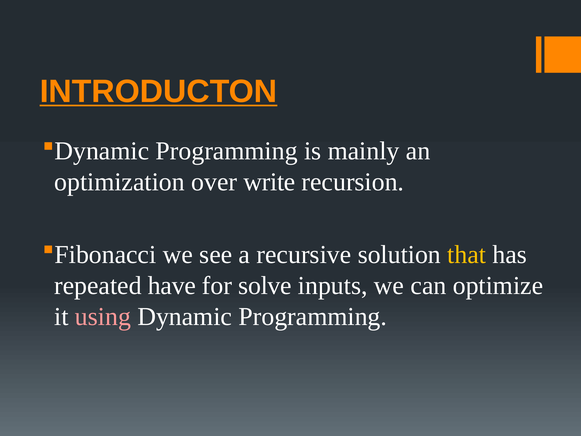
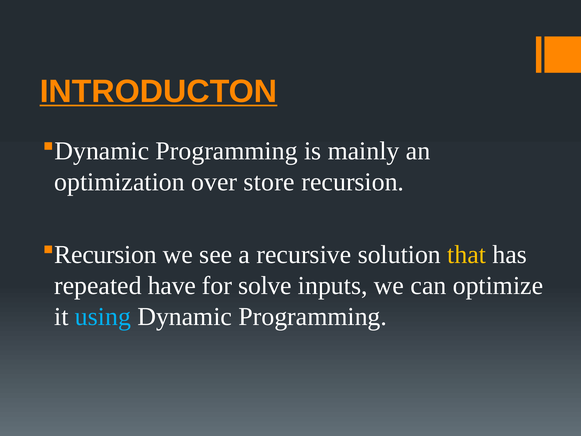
write: write -> store (269, 182)
Fibonacci: Fibonacci -> Recursion (106, 254)
using colour: pink -> light blue (103, 316)
